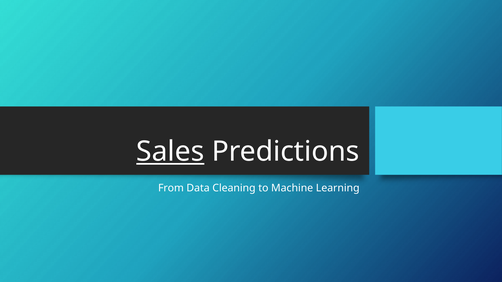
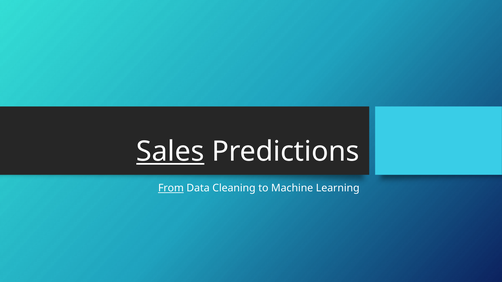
From underline: none -> present (171, 188)
